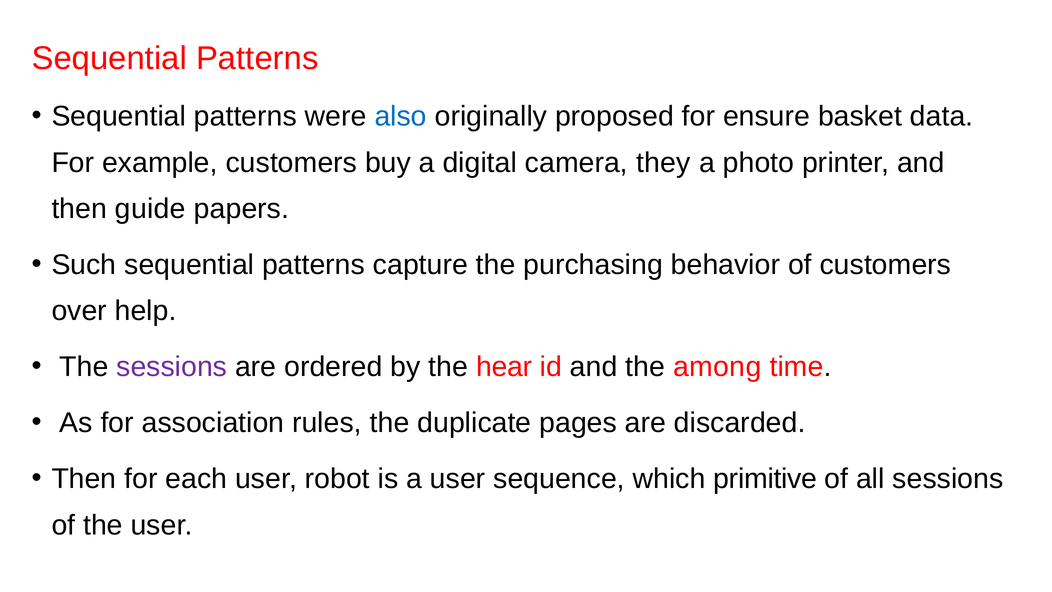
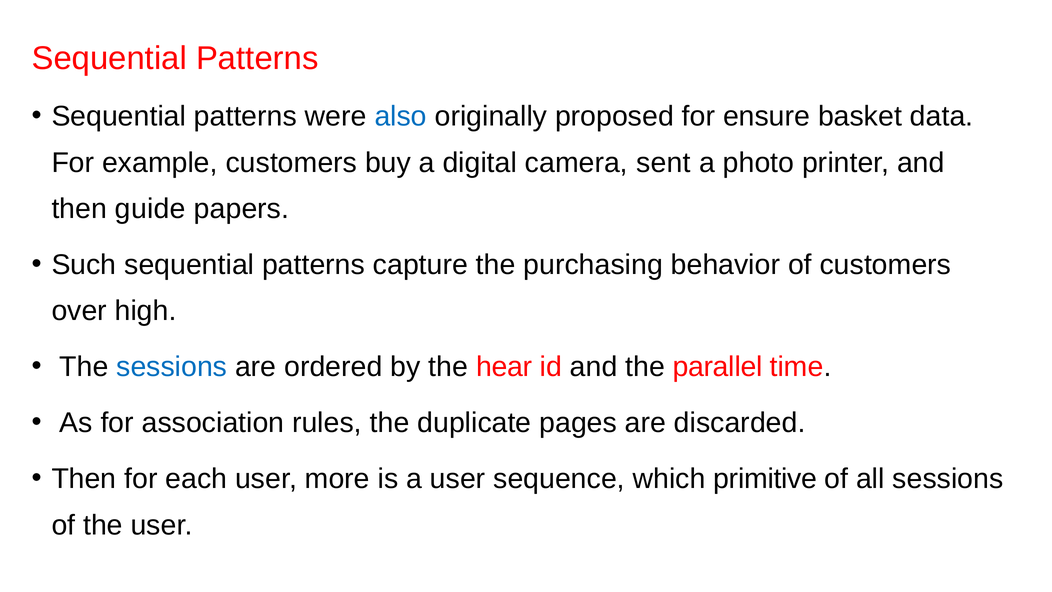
they: they -> sent (663, 163)
help: help -> high (146, 311)
sessions colour: purple -> blue (172, 367)
among: among -> parallel (718, 367)
robot: robot -> more (337, 479)
